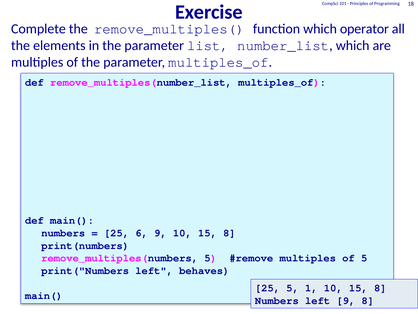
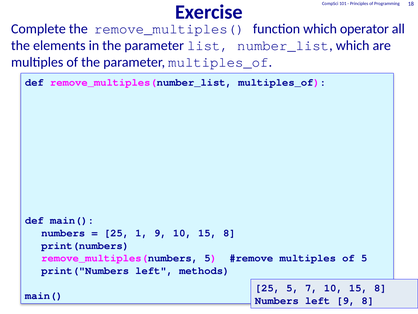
6: 6 -> 1 (142, 233)
behaves: behaves -> methods (204, 270)
1: 1 -> 7 (311, 288)
